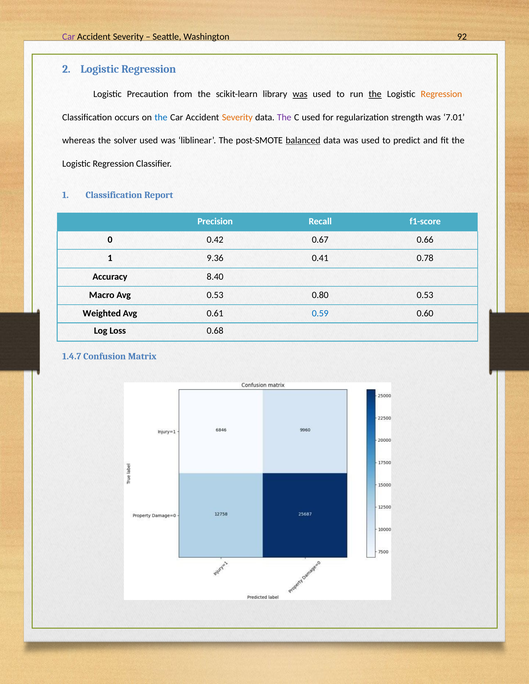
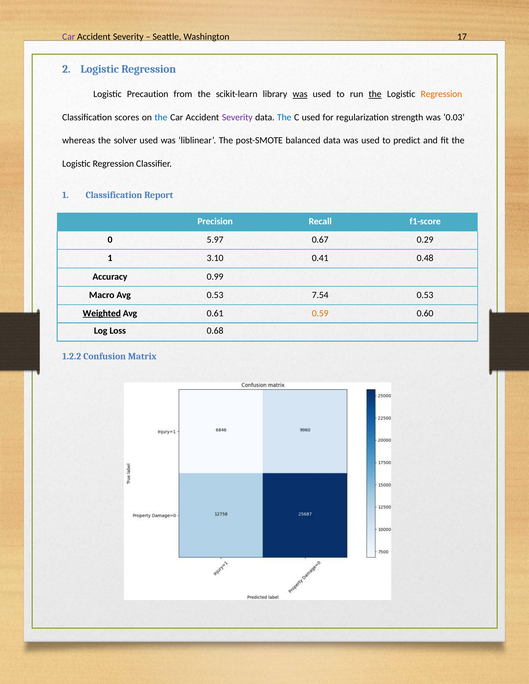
92: 92 -> 17 (462, 37)
occurs: occurs -> scores (127, 117)
Severity colour: orange -> purple (237, 117)
The colour: purple -> blue (284, 117)
7.01: 7.01 -> 0.03 (454, 117)
balanced underline: present -> none (303, 141)
0.42: 0.42 -> 5.97 (215, 240)
0.66: 0.66 -> 0.29 (425, 240)
9.36: 9.36 -> 3.10 (215, 258)
0.78: 0.78 -> 0.48 (425, 258)
8.40: 8.40 -> 0.99 (215, 277)
0.80: 0.80 -> 7.54 (320, 295)
Weighted underline: none -> present (102, 314)
0.59 colour: blue -> orange (320, 314)
1.4.7: 1.4.7 -> 1.2.2 (72, 357)
